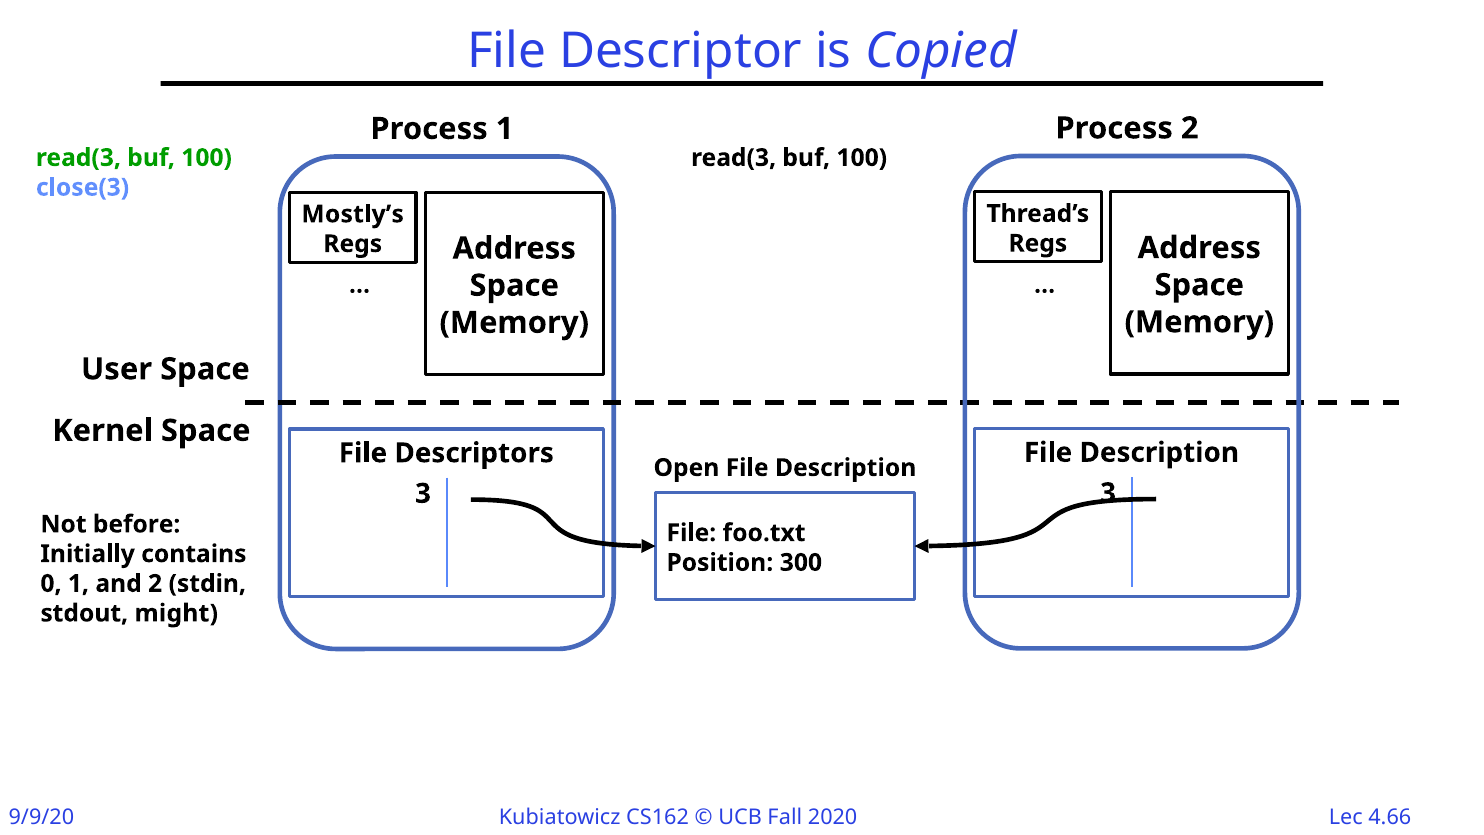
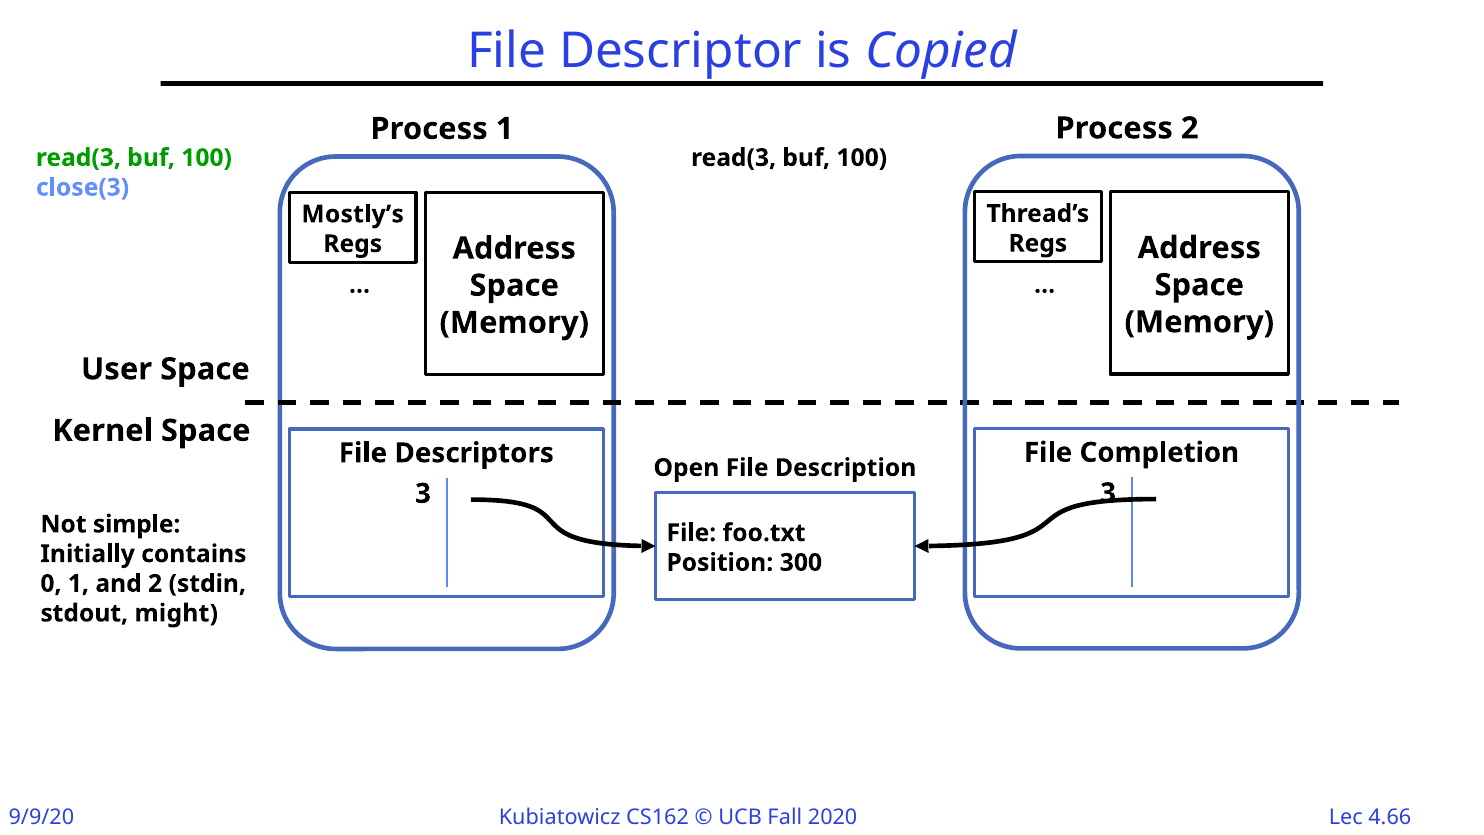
Description: Description -> Completion (1159, 452)
before: before -> simple (137, 524)
